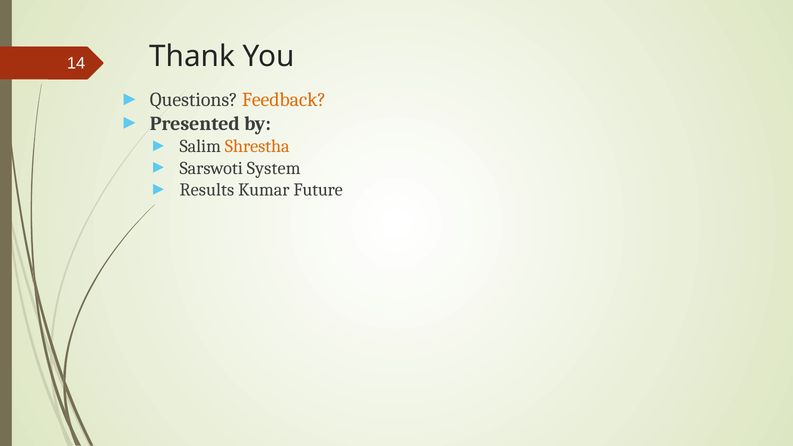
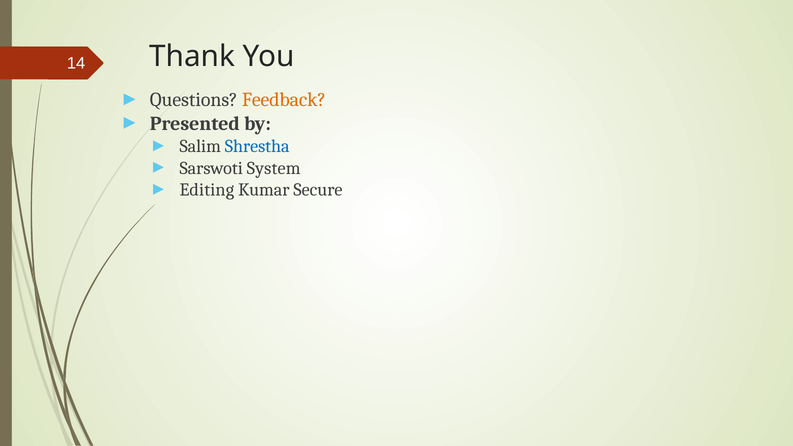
Shrestha colour: orange -> blue (257, 146)
Results: Results -> Editing (207, 190)
Future: Future -> Secure (318, 190)
